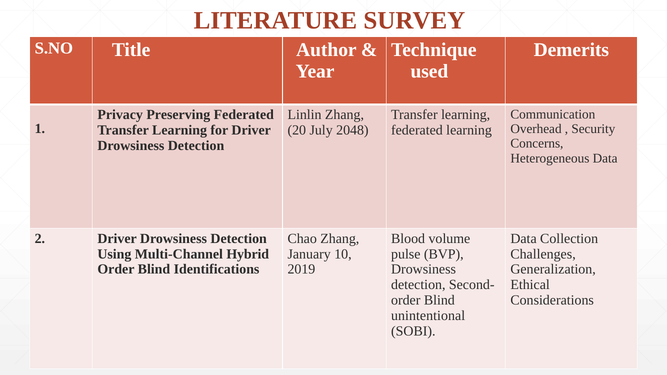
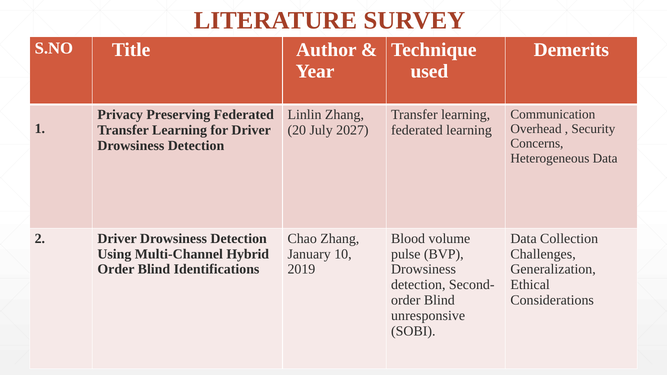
2048: 2048 -> 2027 (352, 130)
unintentional: unintentional -> unresponsive (428, 316)
